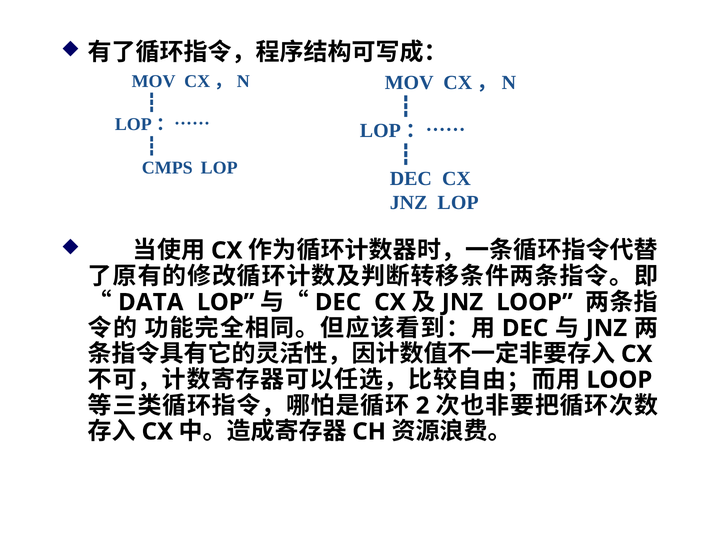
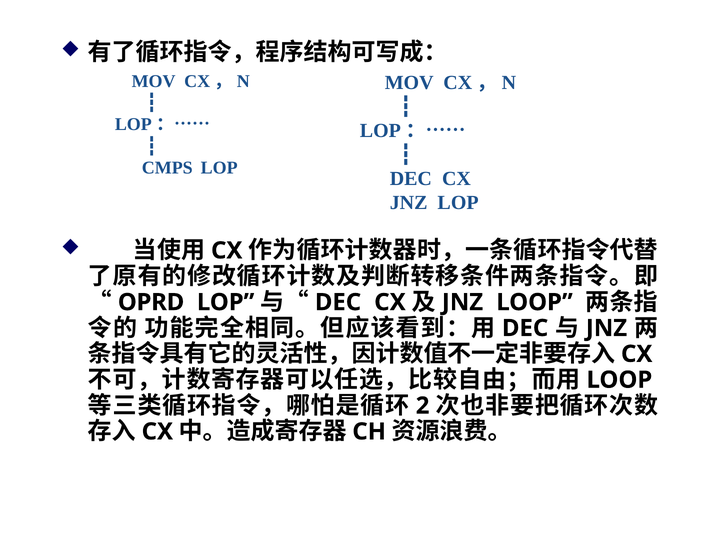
DATA: DATA -> OPRD (151, 302)
